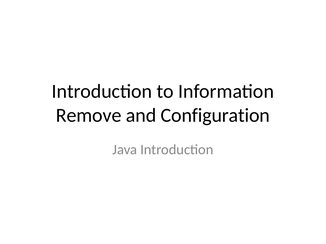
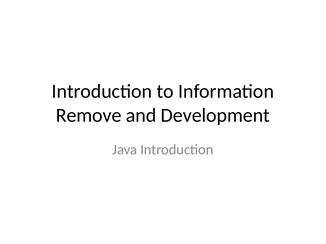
Configuration: Configuration -> Development (215, 115)
